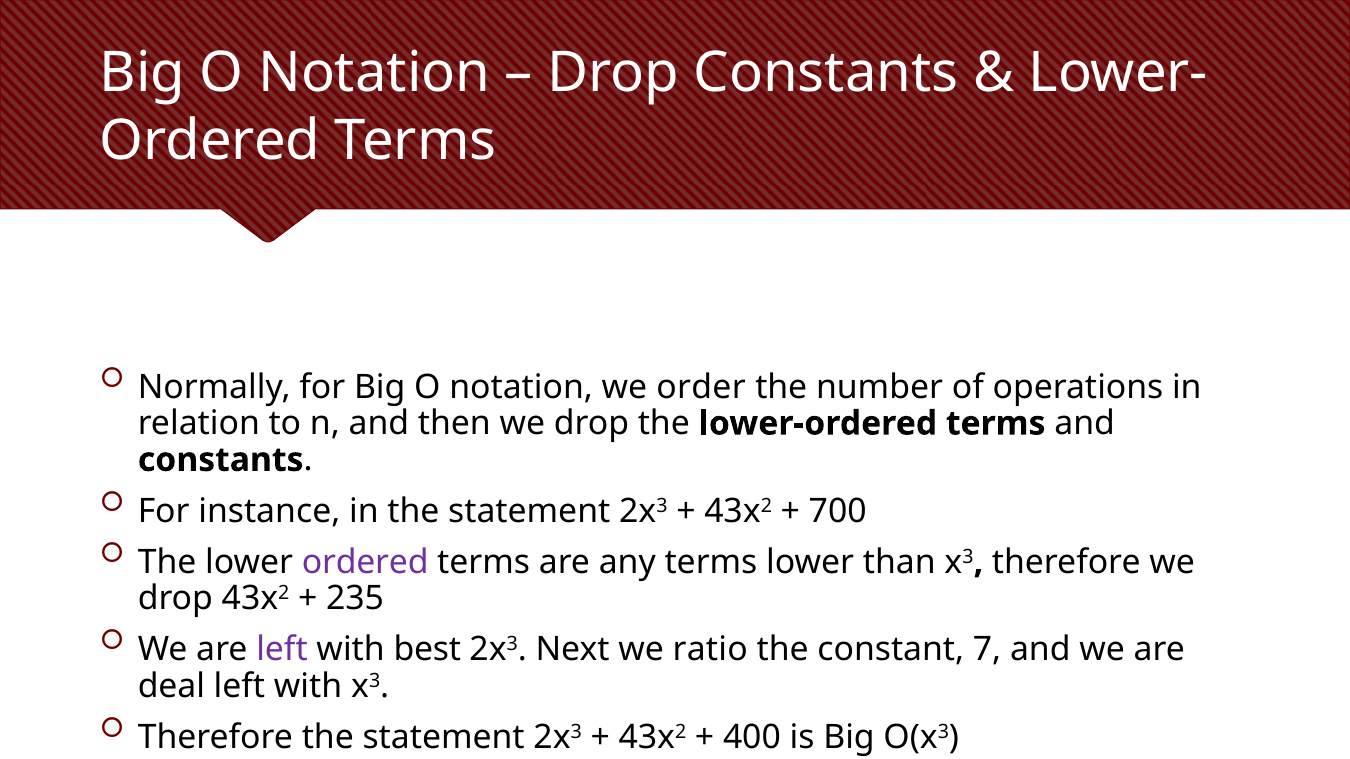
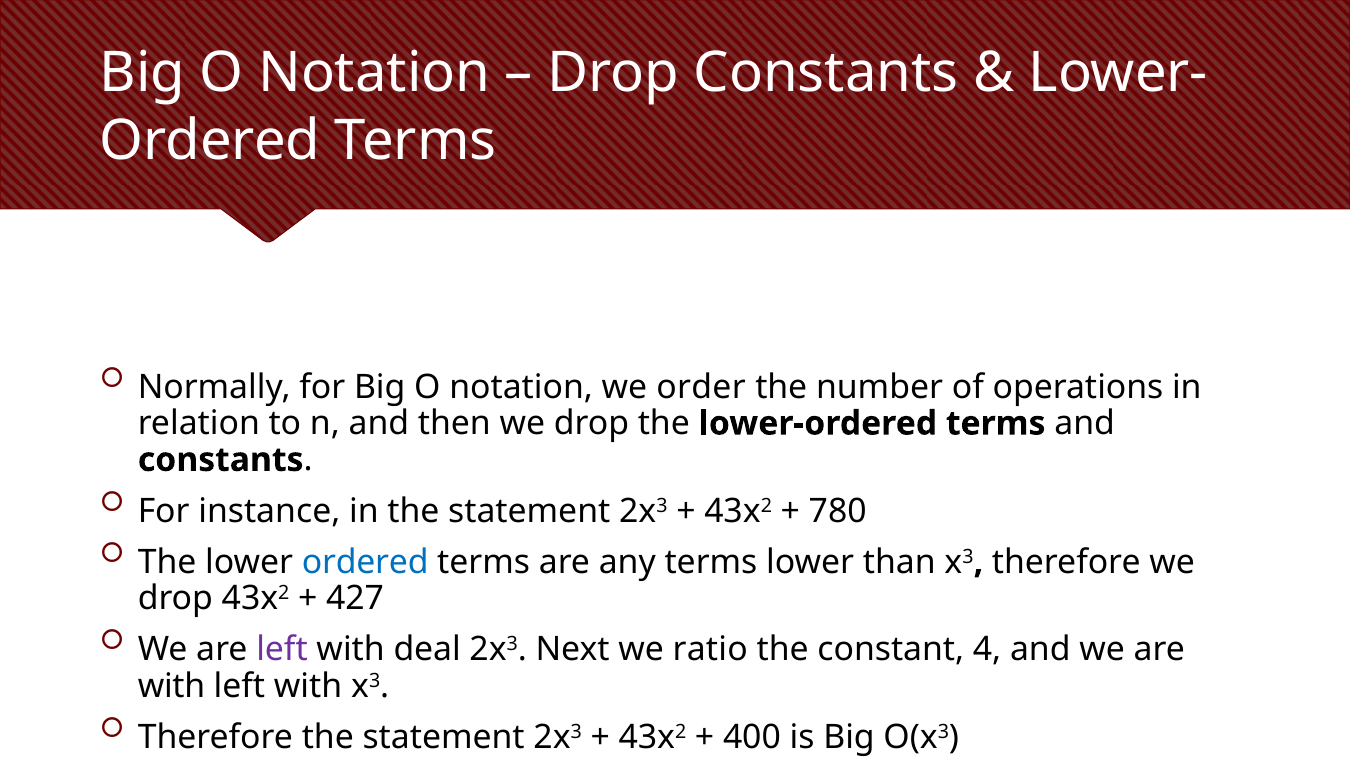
700: 700 -> 780 (838, 511)
ordered colour: purple -> blue (365, 562)
235: 235 -> 427 (355, 599)
best: best -> deal (427, 650)
7: 7 -> 4 (987, 650)
deal: deal -> with (172, 686)
